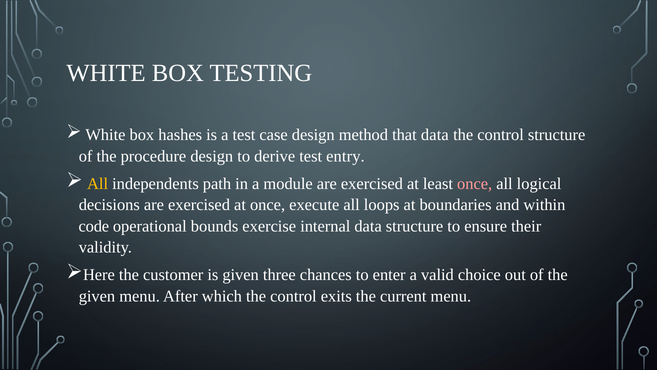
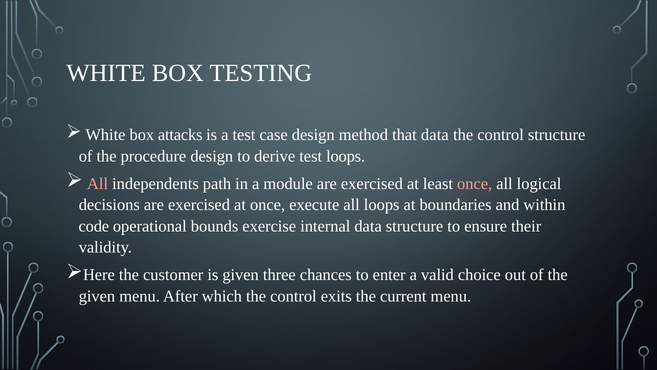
hashes: hashes -> attacks (180, 135)
test entry: entry -> loops (346, 156)
All colour: yellow -> pink (98, 183)
